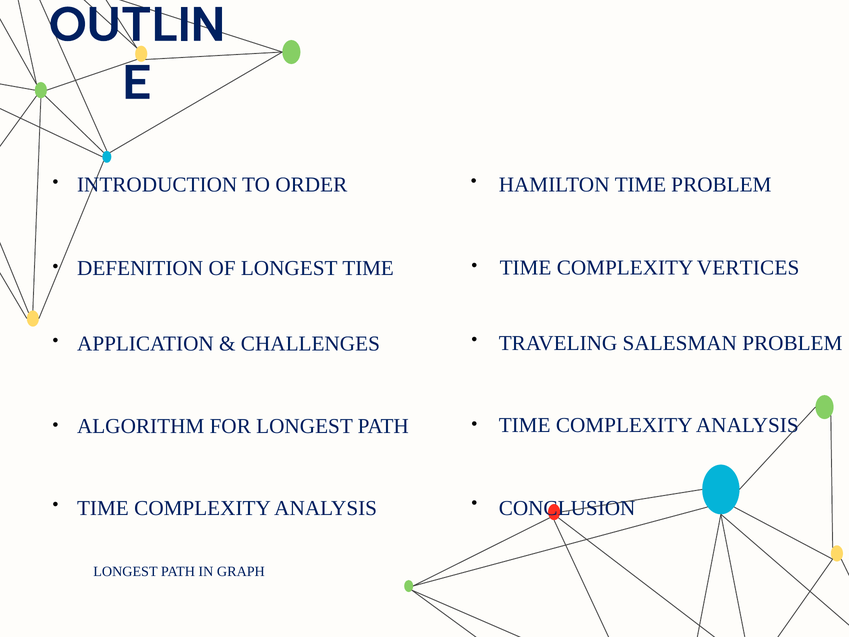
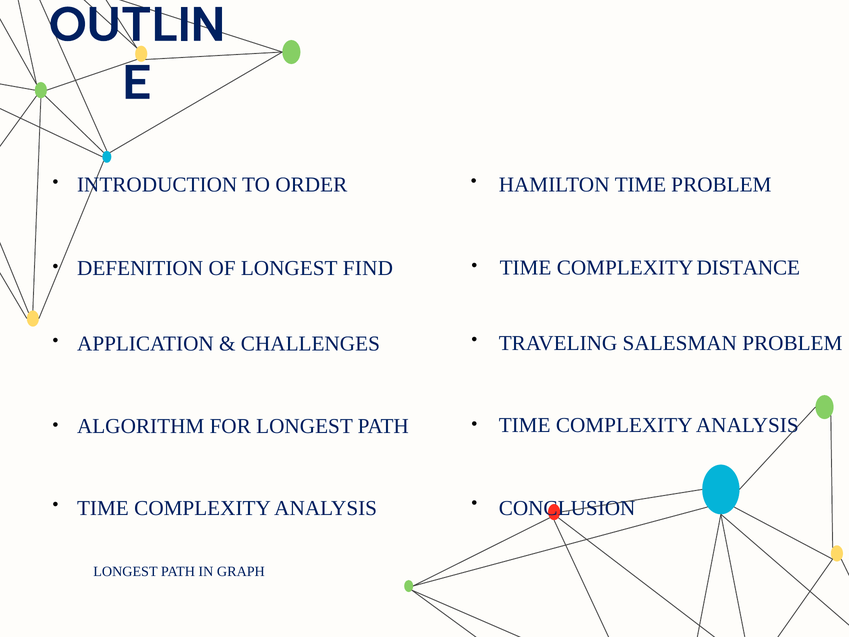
VERTICES: VERTICES -> DISTANCE (748, 267)
LONGEST TIME: TIME -> FIND (368, 268)
